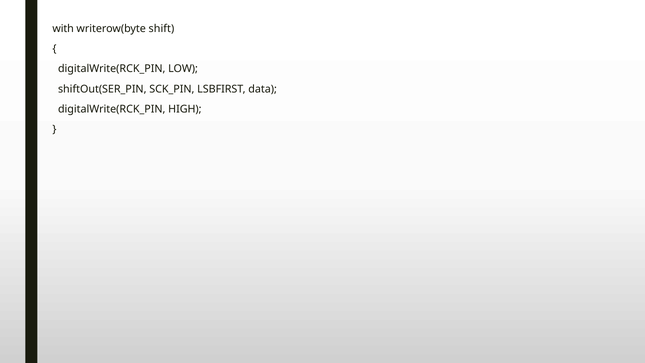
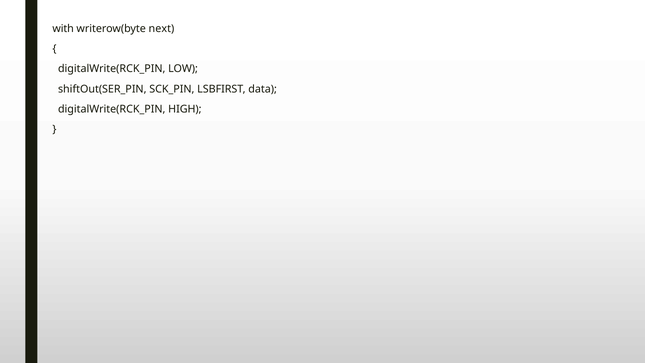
shift: shift -> next (161, 28)
